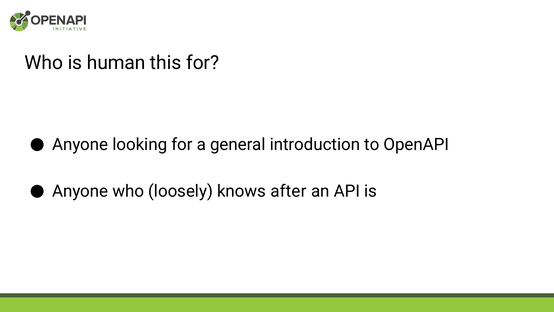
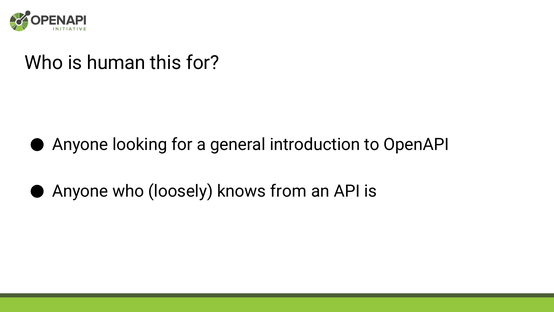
after: after -> from (288, 191)
